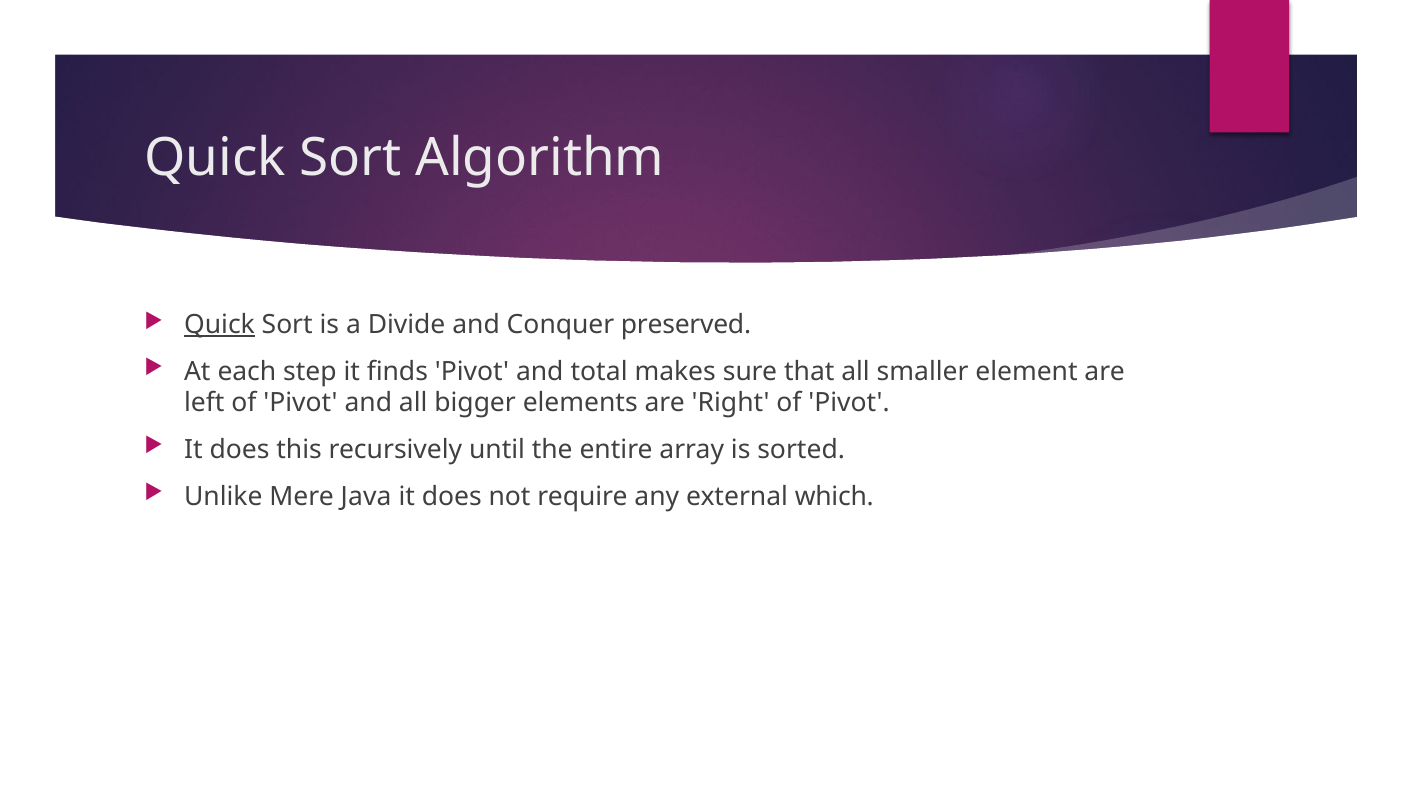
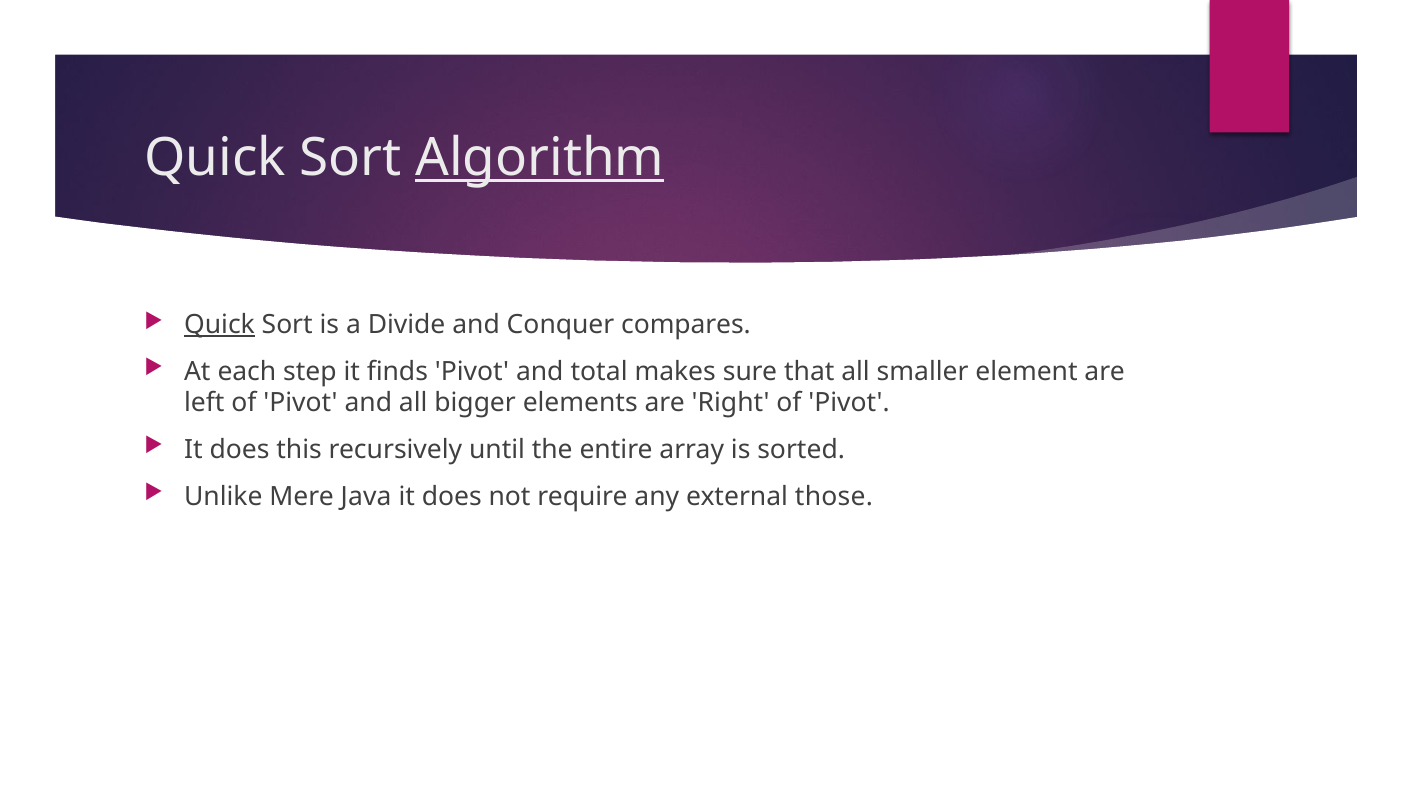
Algorithm underline: none -> present (540, 157)
preserved: preserved -> compares (686, 325)
which: which -> those (834, 496)
